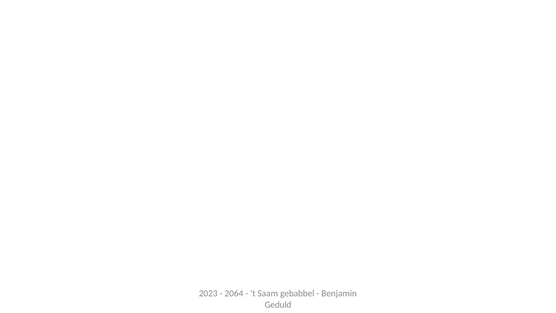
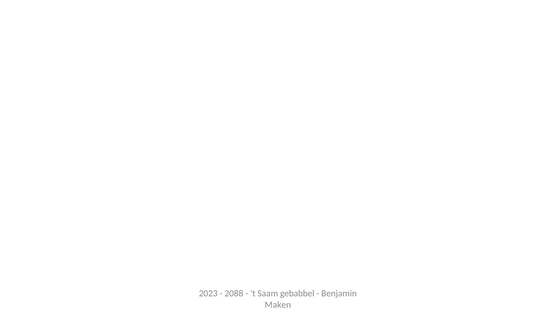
2064: 2064 -> 2088 (234, 293)
Geduld: Geduld -> Maken (278, 304)
